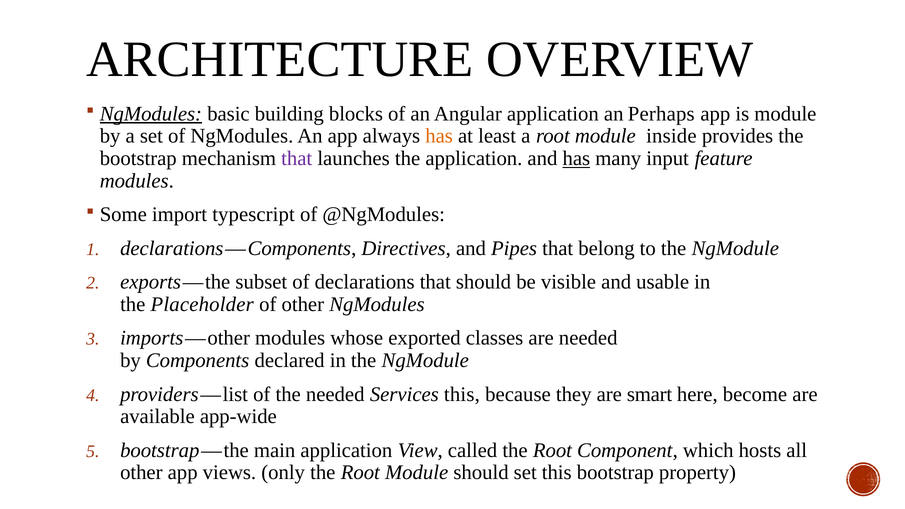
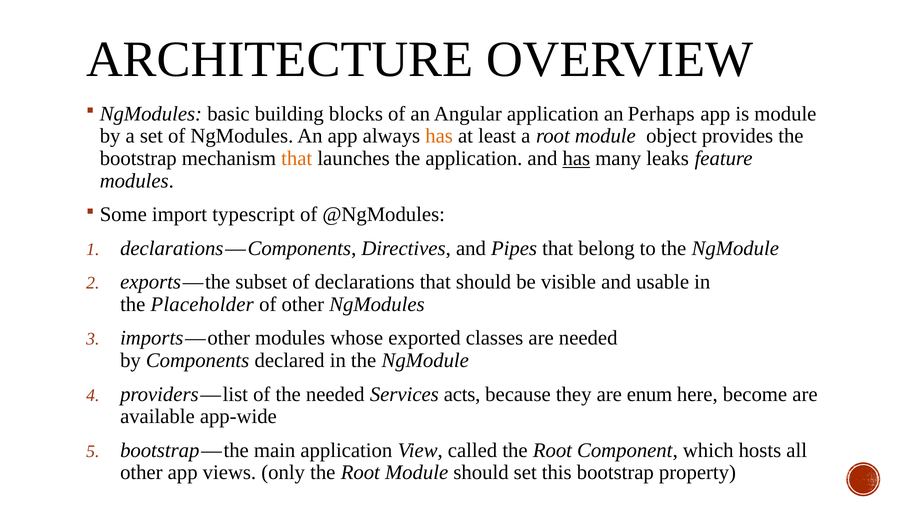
NgModules underline: present -> none (151, 114)
inside: inside -> object (671, 136)
that colour: purple -> orange (297, 159)
input: input -> leaks (668, 159)
Services this: this -> acts (462, 394)
smart: smart -> enum (650, 394)
